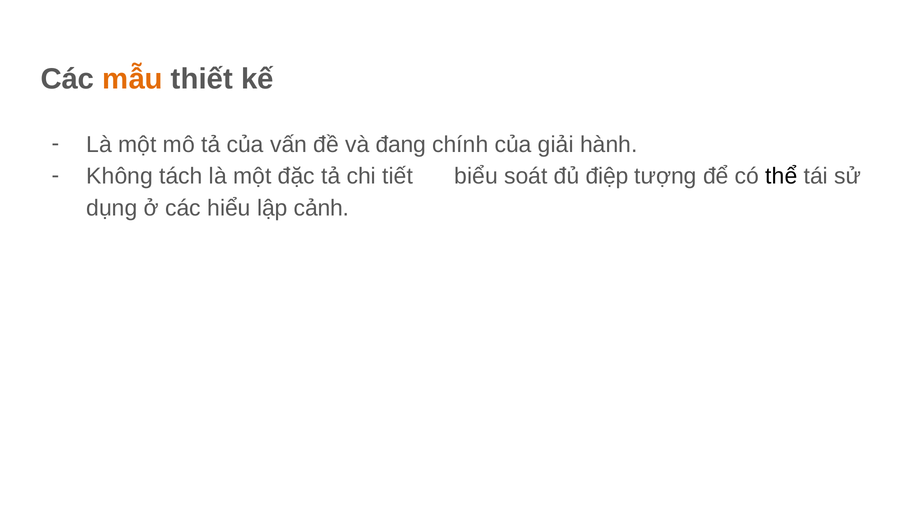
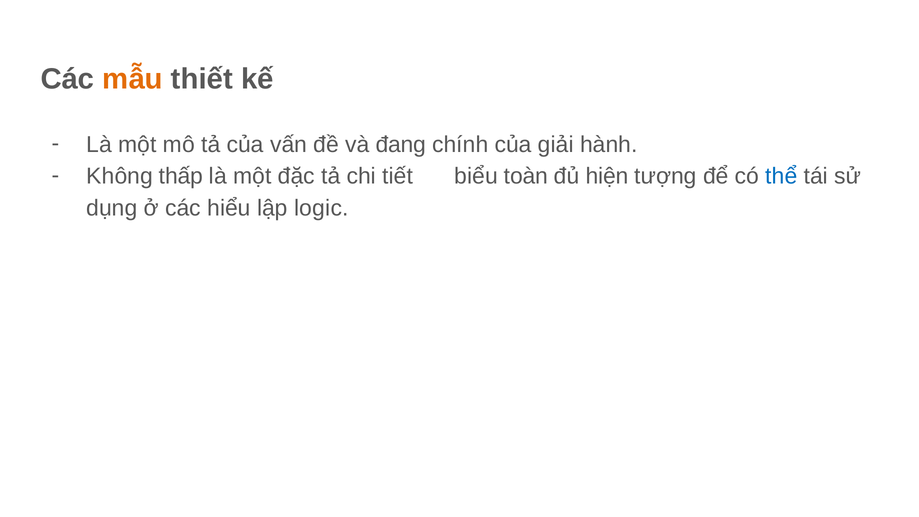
tách: tách -> thấp (181, 176)
soát: soát -> toàn (526, 176)
điệp: điệp -> hiện (607, 176)
thể colour: black -> blue (781, 176)
cảnh: cảnh -> logic (321, 208)
